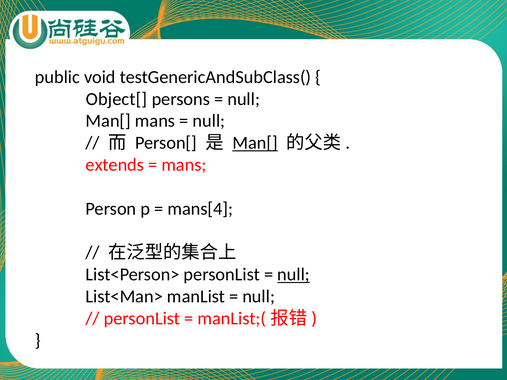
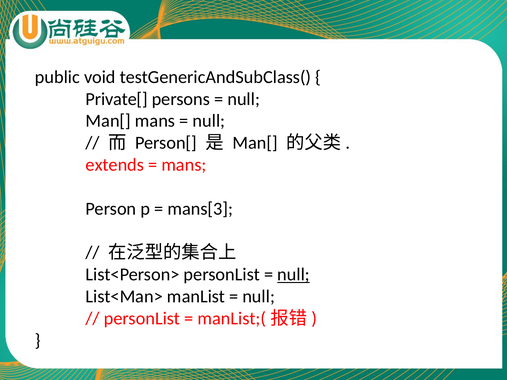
Object[: Object[ -> Private[ (117, 99)
Man[ underline: present -> none (255, 143)
mans[4: mans[4 -> mans[3 (200, 209)
